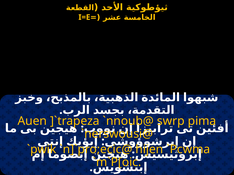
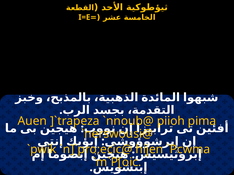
swrp: swrp -> piioh (171, 121)
